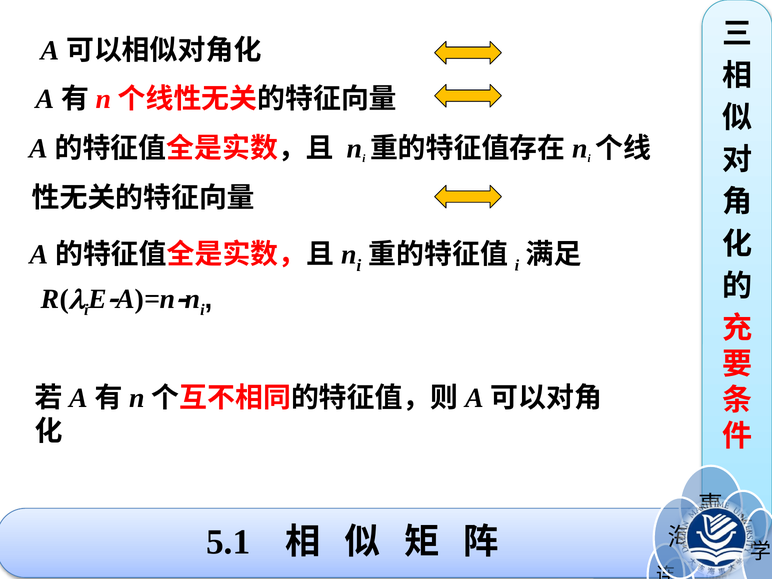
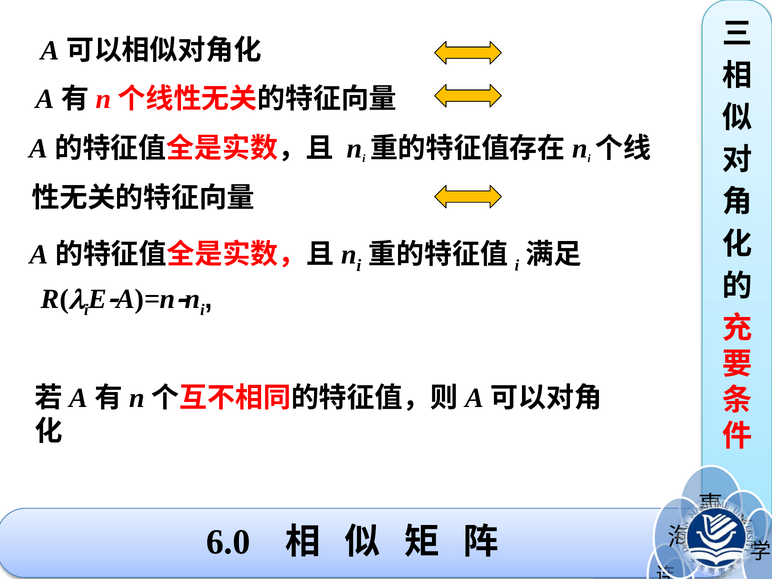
5.1: 5.1 -> 6.0 (228, 542)
